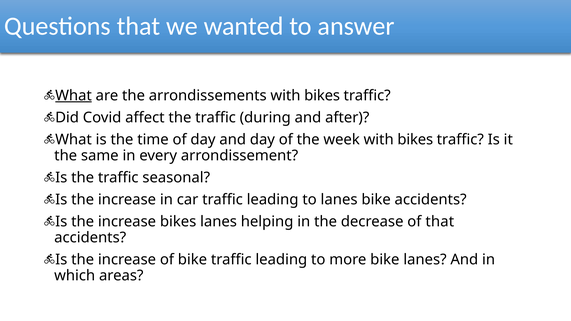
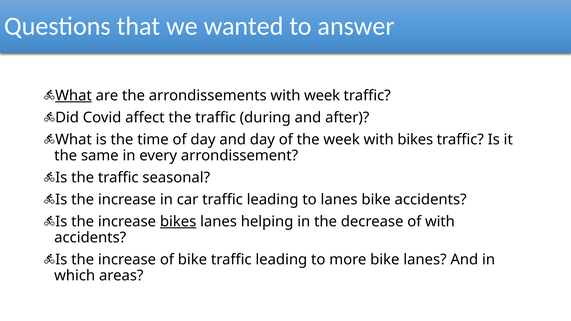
arrondissements with bikes: bikes -> week (322, 96)
bikes underline: none -> present (178, 222)
of that: that -> with (440, 222)
